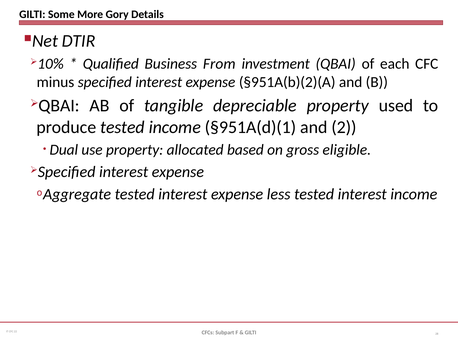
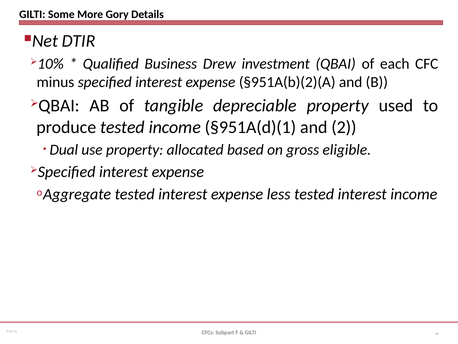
From: From -> Drew (219, 64)
